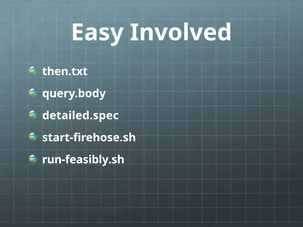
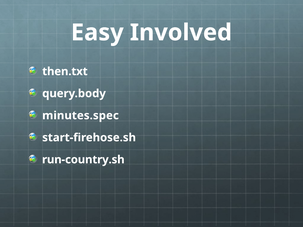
detailed.spec: detailed.spec -> minutes.spec (81, 116)
run-feasibly.sh: run-feasibly.sh -> run-country.sh (83, 160)
